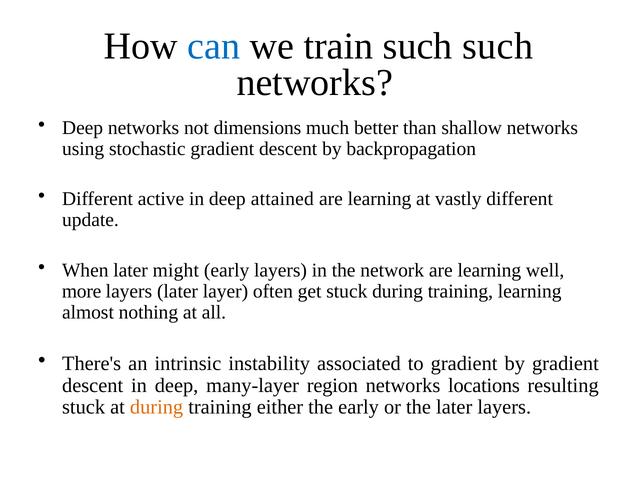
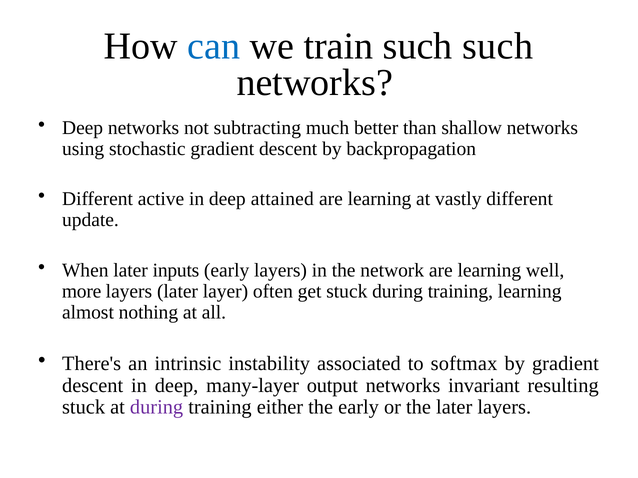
dimensions: dimensions -> subtracting (257, 128)
might: might -> inputs (176, 271)
to gradient: gradient -> softmax (464, 364)
region: region -> output (332, 386)
locations: locations -> invariant (484, 386)
during colour: orange -> purple (157, 408)
